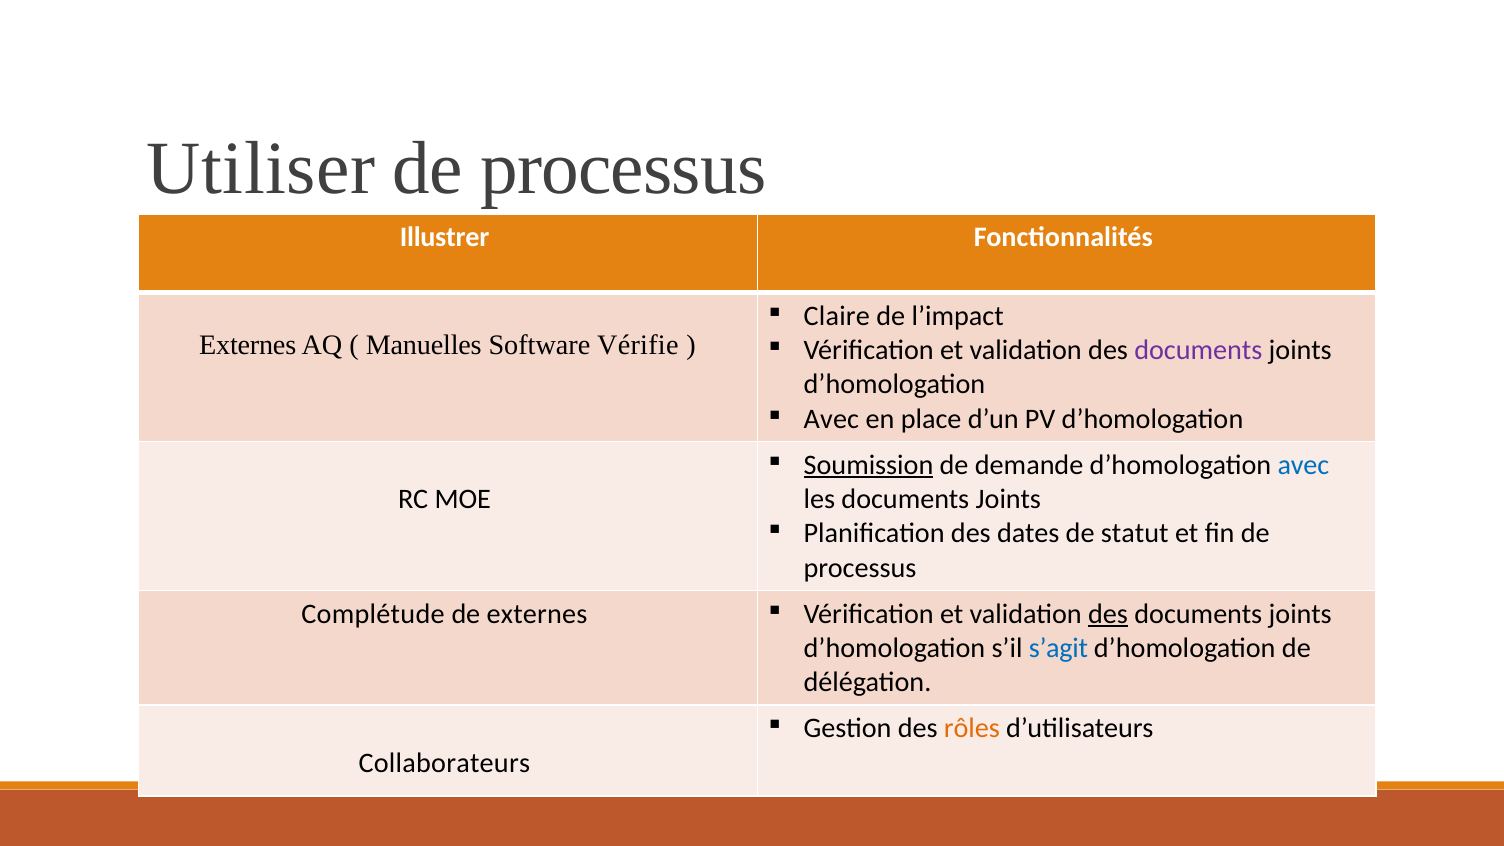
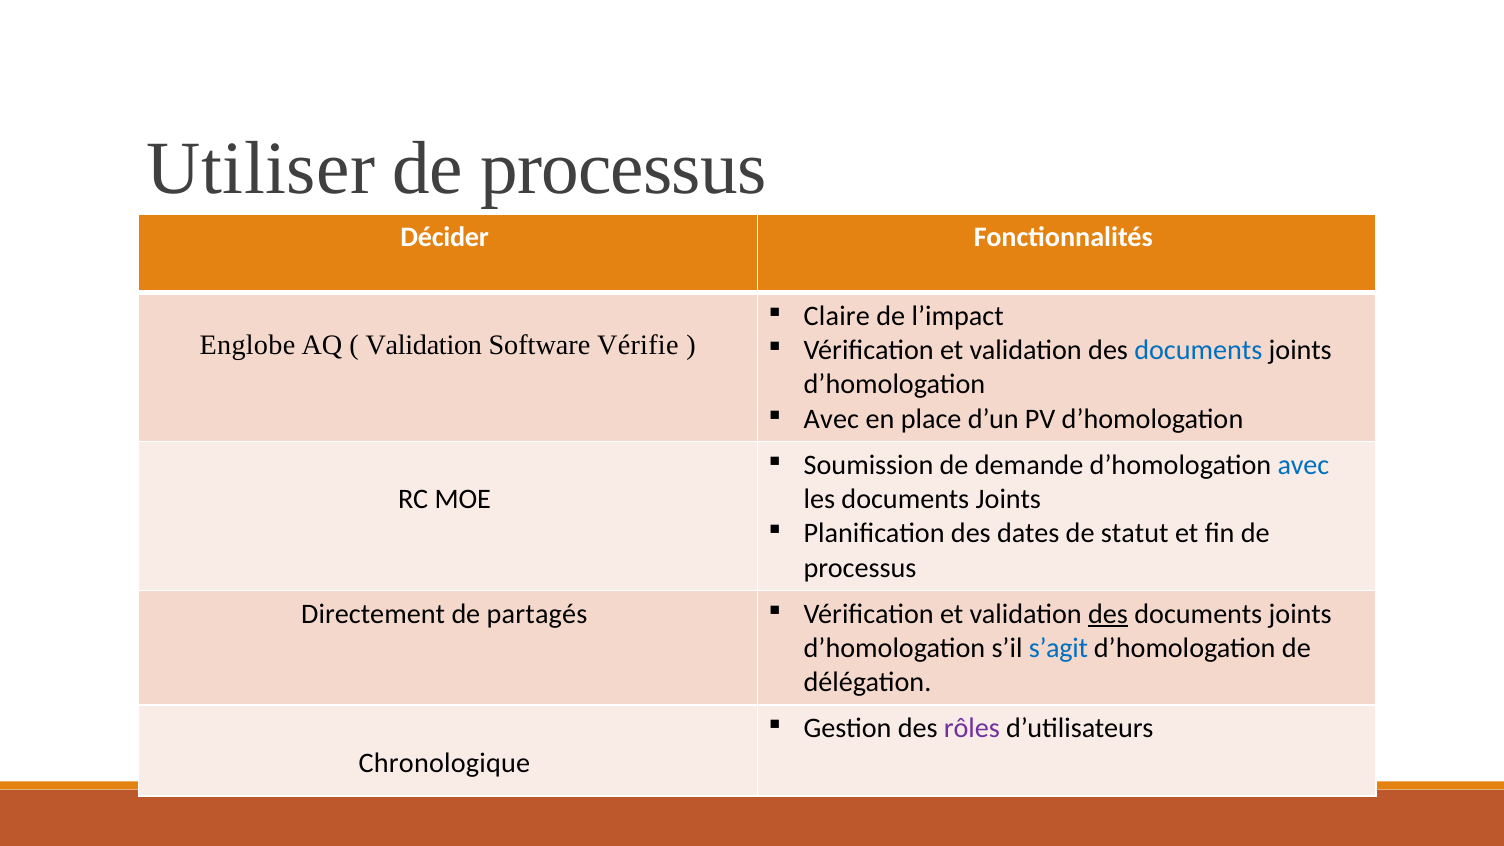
Illustrer: Illustrer -> Décider (445, 238)
Externes: Externes -> Englobe (247, 345)
Manuelles: Manuelles -> Validation (424, 345)
documents colour: purple -> blue (1198, 350)
Soumission underline: present -> none (869, 465)
Complétude: Complétude -> Directement (373, 614)
de externes: externes -> partagés (537, 614)
rôles colour: orange -> purple (972, 728)
Collaborateurs: Collaborateurs -> Chronologique (444, 763)
